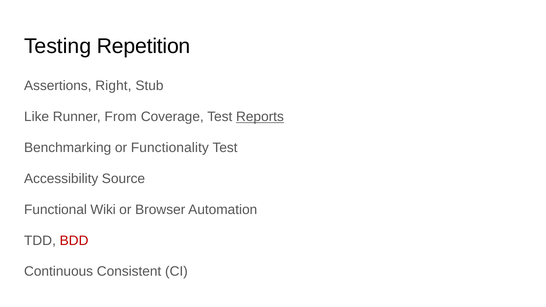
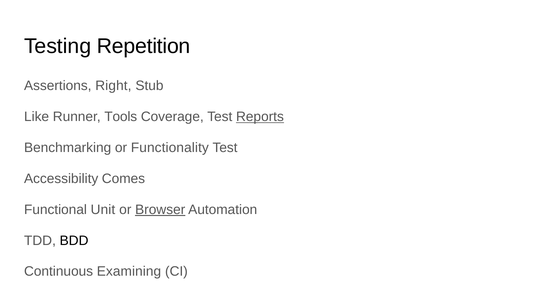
From: From -> Tools (121, 117)
Source: Source -> Comes (123, 179)
Wiki: Wiki -> Unit (103, 210)
Browser underline: none -> present (160, 210)
BDD colour: red -> black (74, 241)
Consistent: Consistent -> Examining (129, 272)
